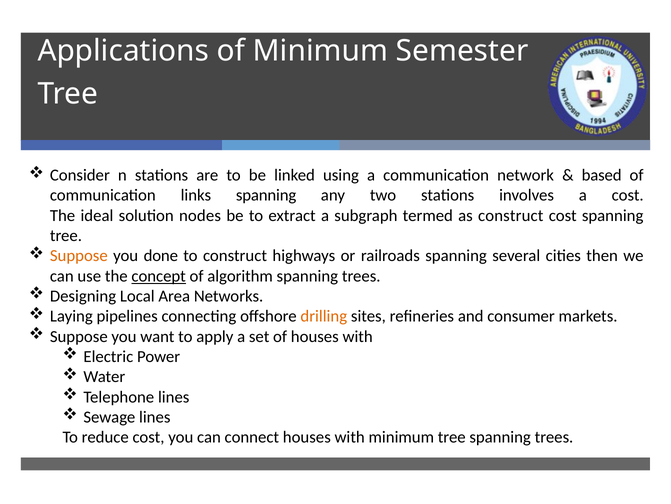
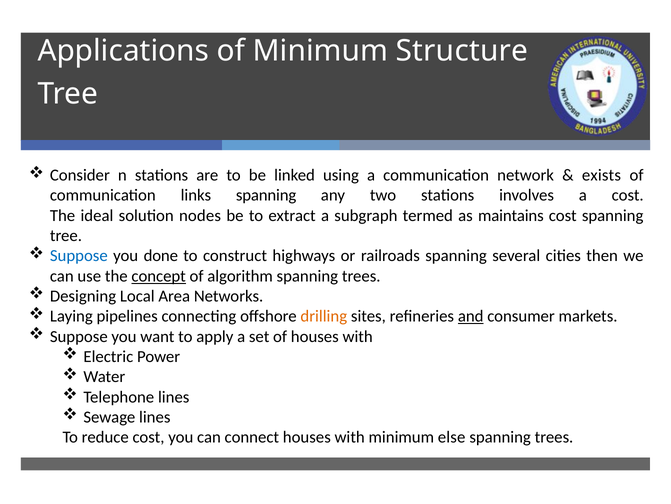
Semester: Semester -> Structure (462, 51)
based: based -> exists (601, 175)
as construct: construct -> maintains (511, 215)
Suppose colour: orange -> blue (79, 255)
and underline: none -> present (471, 316)
minimum tree: tree -> else (452, 437)
